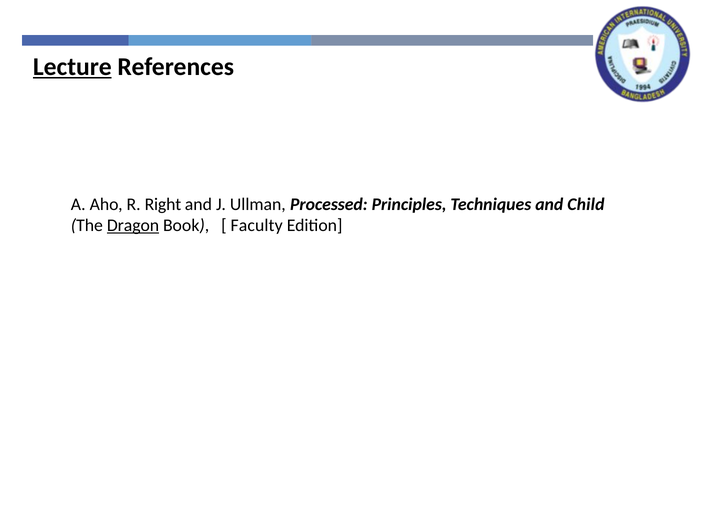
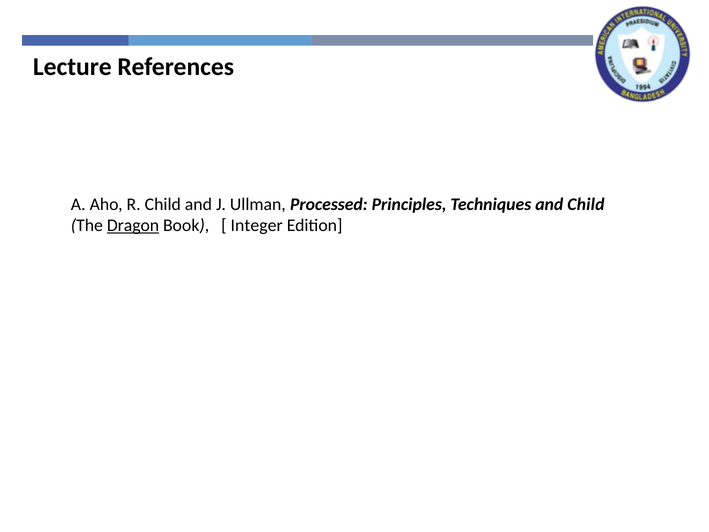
Lecture underline: present -> none (72, 67)
R Right: Right -> Child (163, 204)
Faculty: Faculty -> Integer (257, 225)
